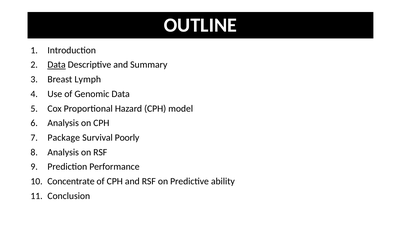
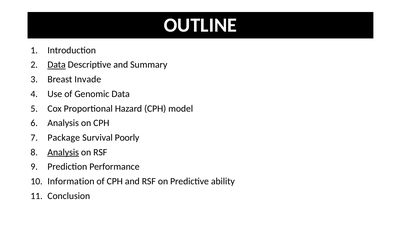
Lymph: Lymph -> Invade (88, 79)
Analysis underline: none -> present (63, 152)
Concentrate: Concentrate -> Information (71, 181)
